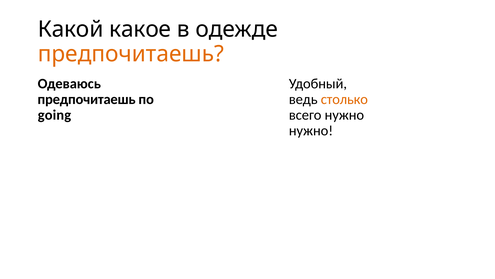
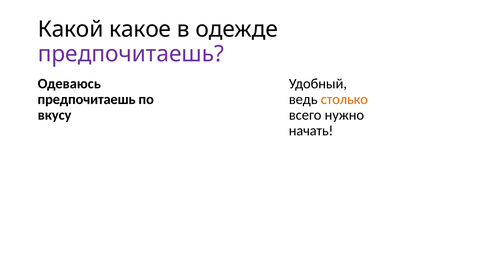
предпочитаешь colour: orange -> purple (131, 54)
going: going -> вкусу (55, 115)
нужно: нужно -> начать (311, 130)
